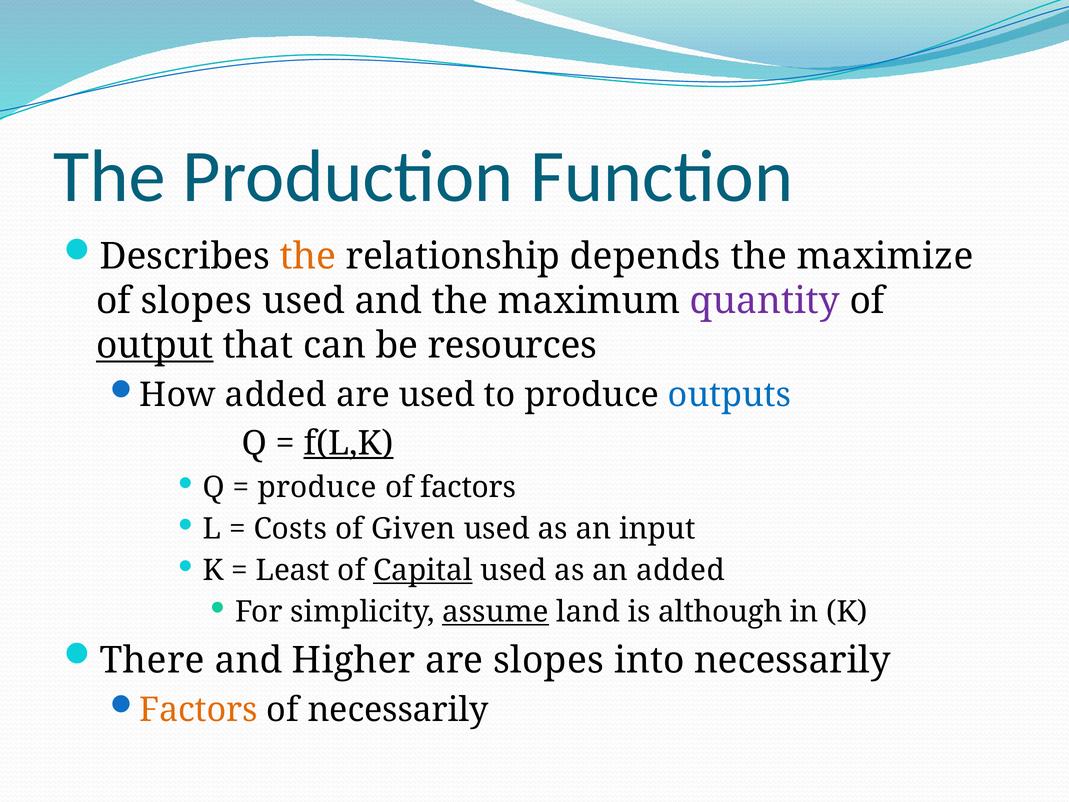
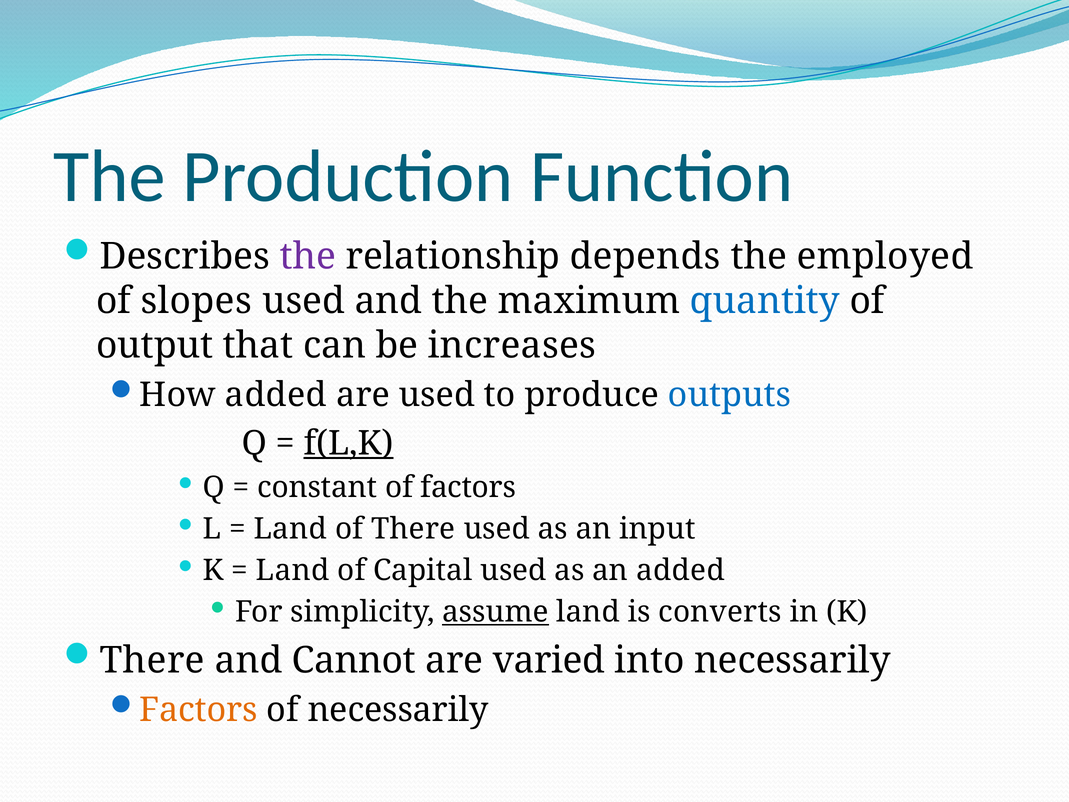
the colour: orange -> purple (308, 256)
maximize: maximize -> employed (885, 256)
quantity colour: purple -> blue (765, 301)
output underline: present -> none (155, 345)
resources: resources -> increases (512, 345)
produce: produce -> constant (317, 487)
Costs: Costs -> Land (290, 529)
of Given: Given -> There (413, 529)
Least: Least -> Land (293, 570)
Capital underline: present -> none (423, 570)
although: although -> converts (720, 612)
Higher: Higher -> Cannot (354, 660)
are slopes: slopes -> varied (549, 660)
